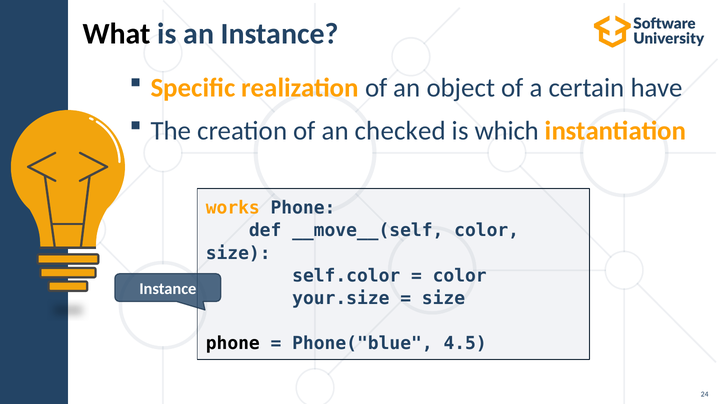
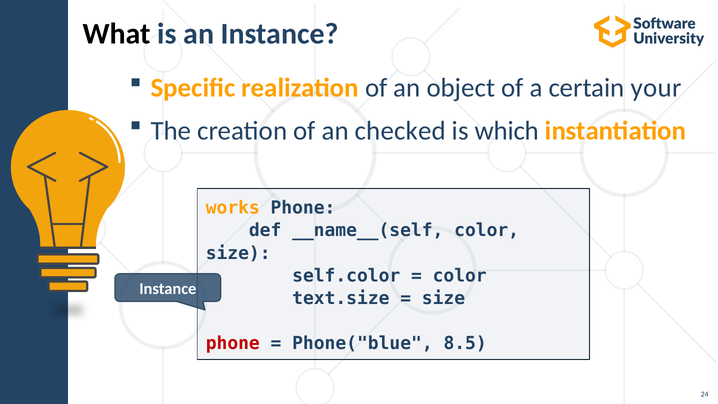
have: have -> your (656, 88)
__move__(self: __move__(self -> __name__(self (368, 230)
your.size: your.size -> text.size (341, 298)
phone colour: black -> red (233, 343)
4.5: 4.5 -> 8.5 (465, 343)
